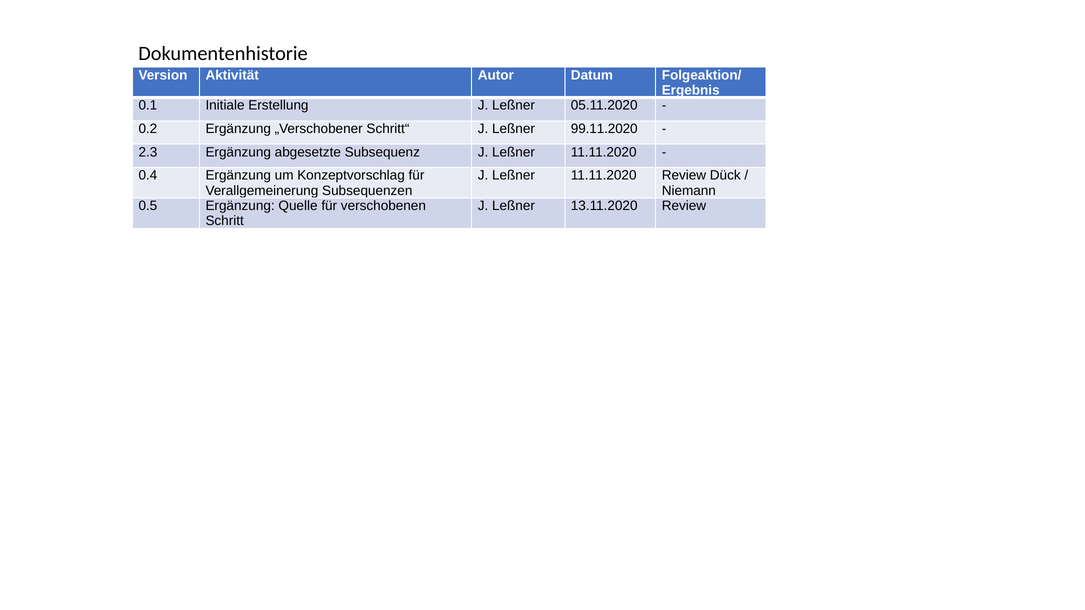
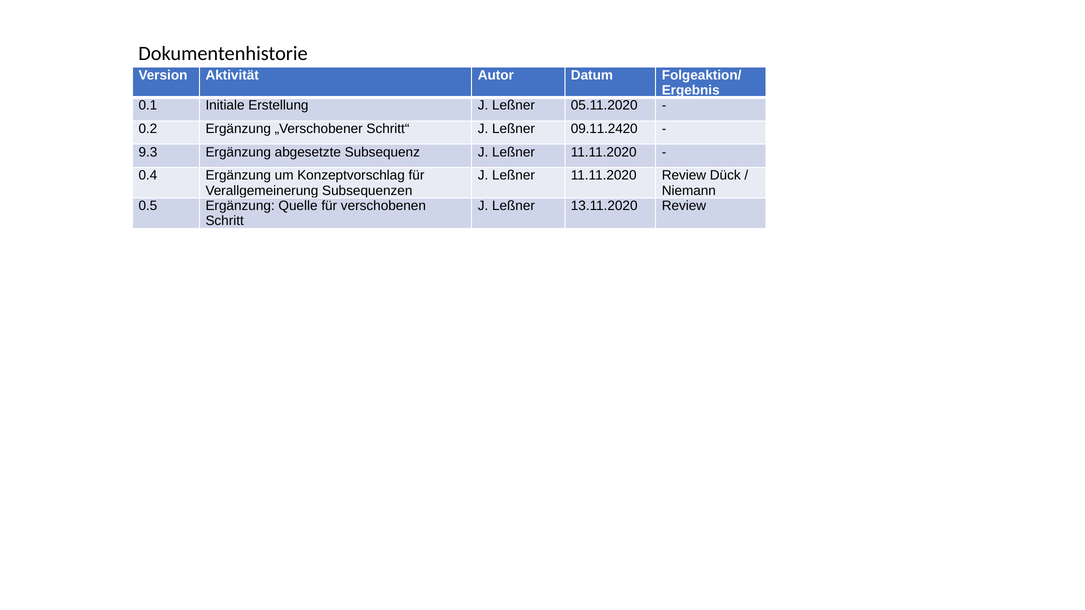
99.11.2020: 99.11.2020 -> 09.11.2420 (604, 129)
2.3: 2.3 -> 9.3 (148, 152)
